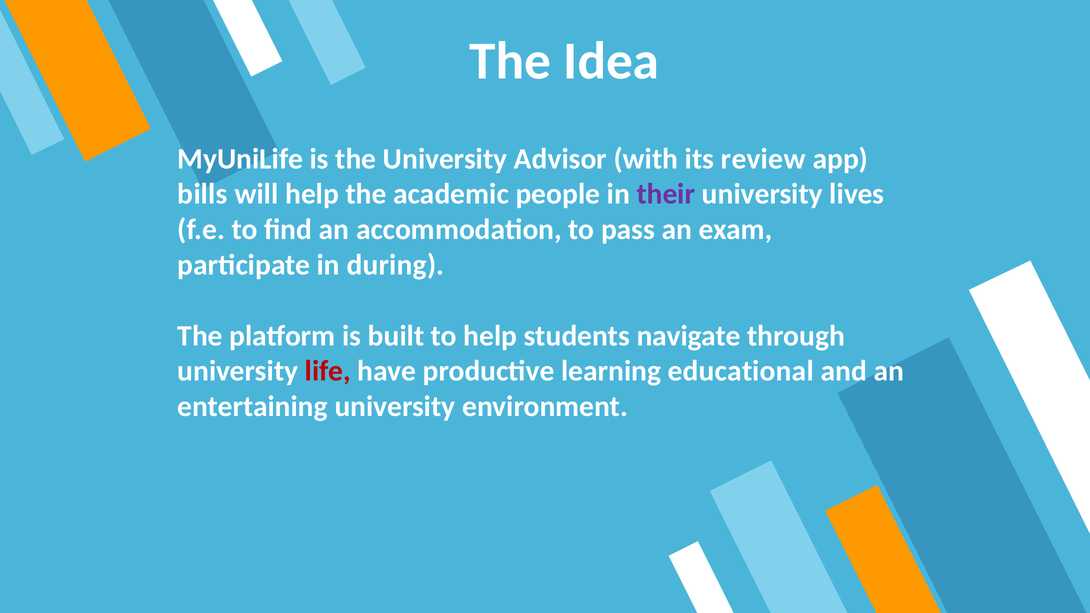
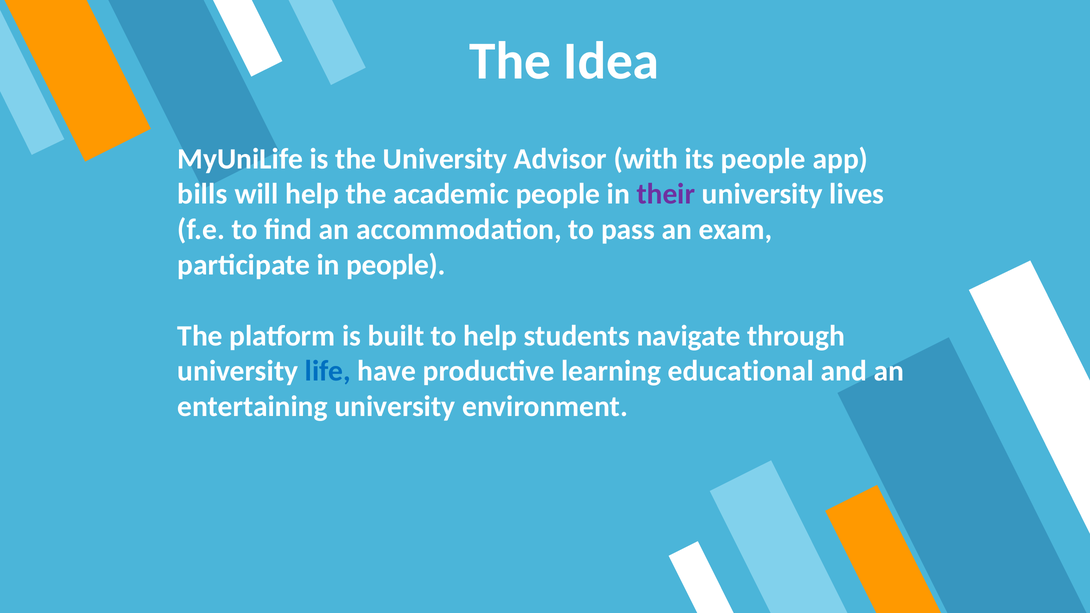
its review: review -> people (763, 159)
in during: during -> people (396, 265)
life colour: red -> blue (328, 371)
